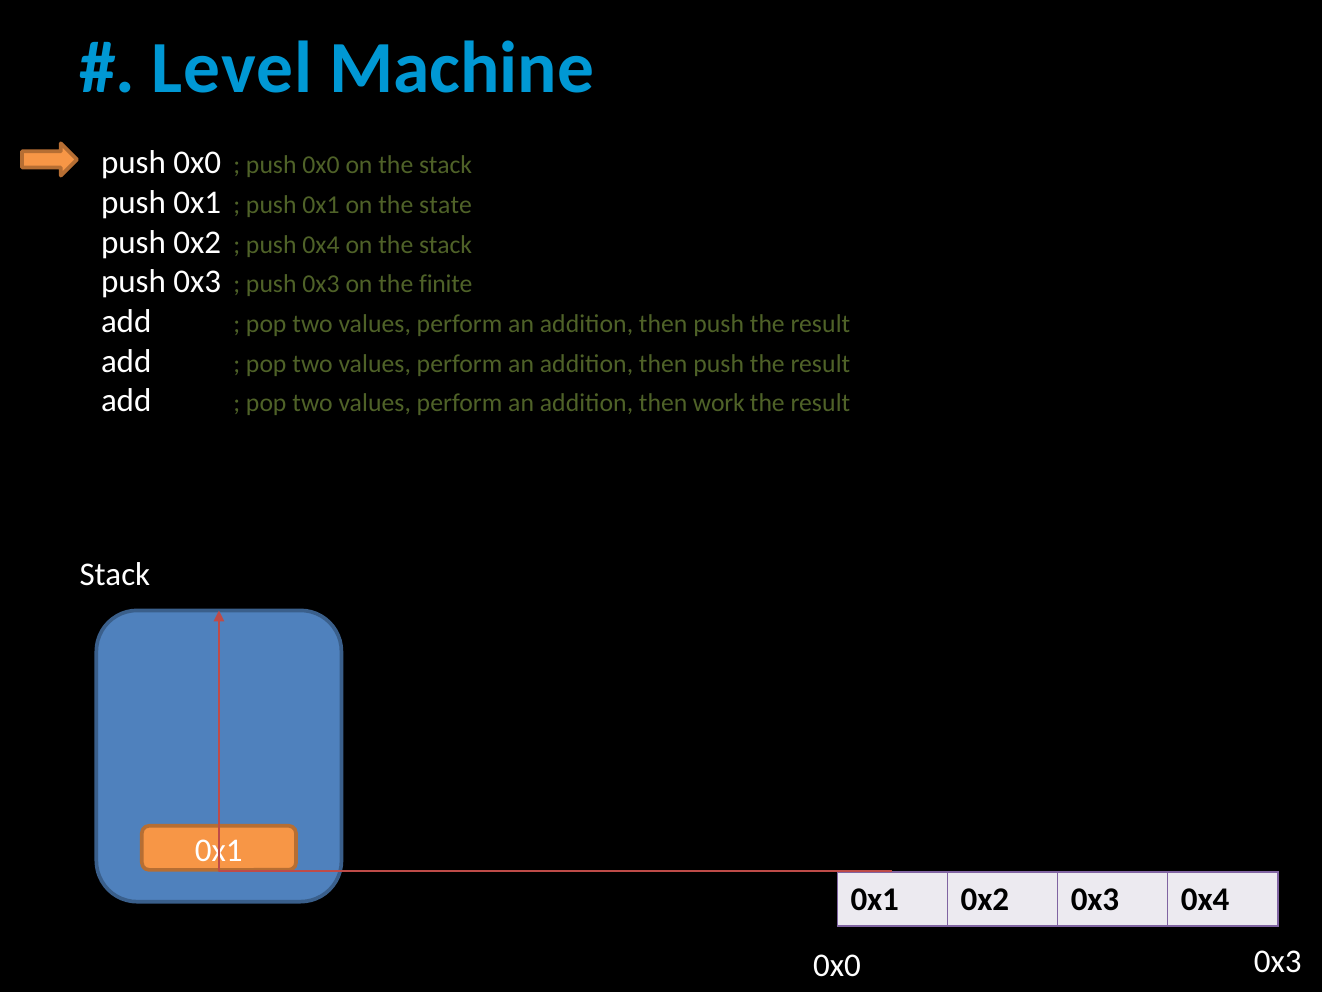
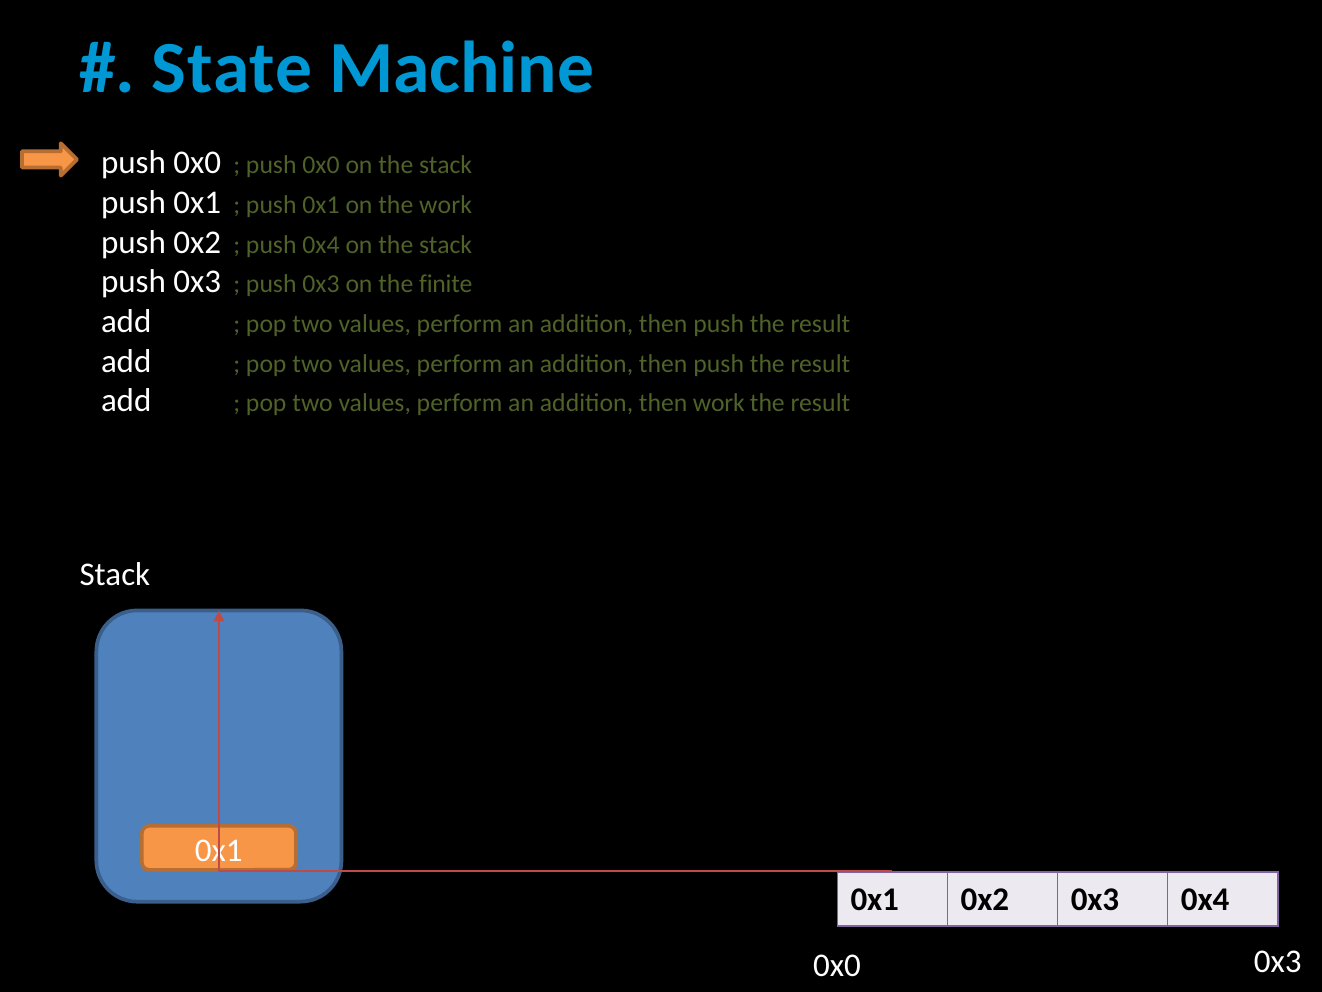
Level: Level -> State (232, 68)
the state: state -> work (446, 205)
